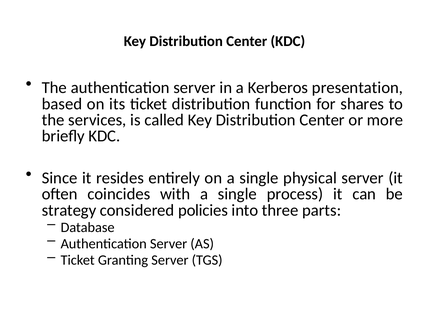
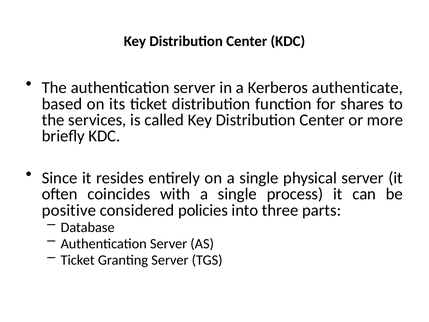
presentation: presentation -> authenticate (357, 88)
strategy: strategy -> positive (69, 210)
